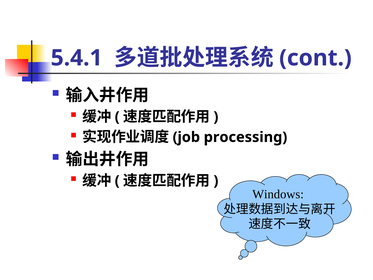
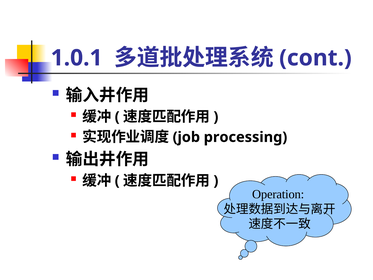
5.4.1: 5.4.1 -> 1.0.1 (77, 58)
Windows: Windows -> Operation (278, 194)
